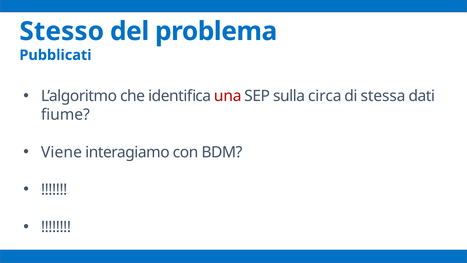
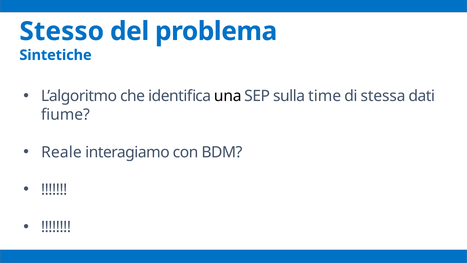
Pubblicati: Pubblicati -> Sintetiche (56, 55)
una colour: red -> black (228, 96)
circa: circa -> time (325, 96)
Viene: Viene -> Reale (61, 152)
